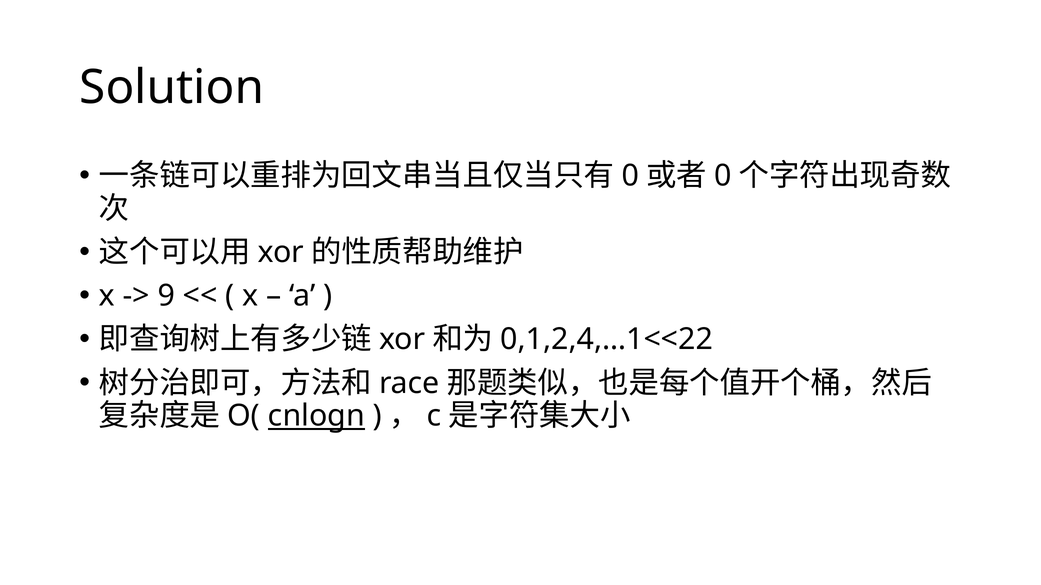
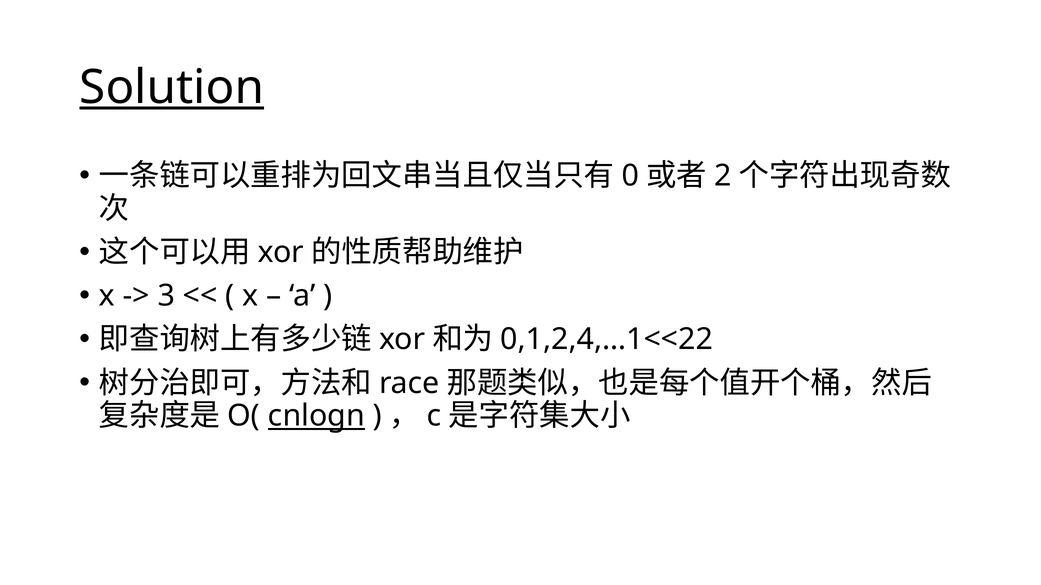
Solution underline: none -> present (172, 87)
0: 0 -> 2 (723, 176)
9: 9 -> 3 (166, 296)
